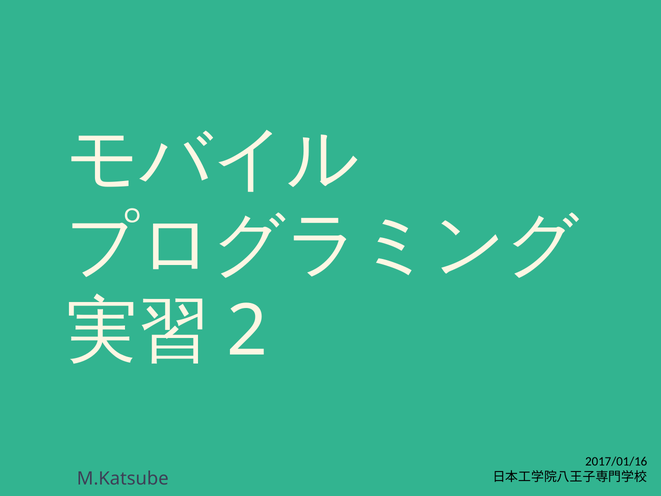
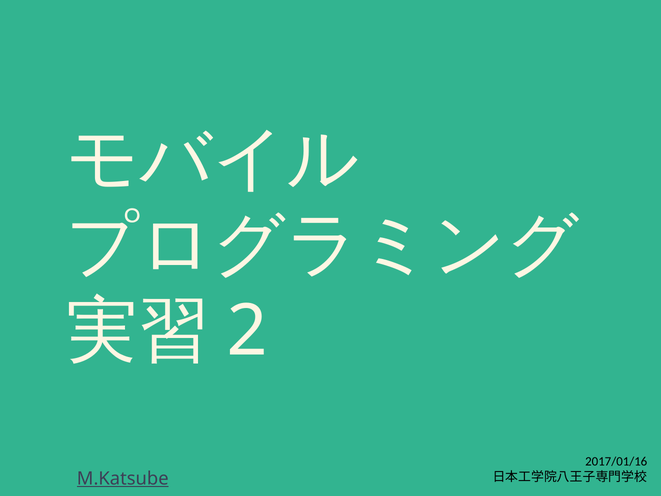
M.Katsube underline: none -> present (123, 478)
